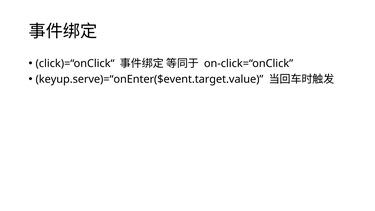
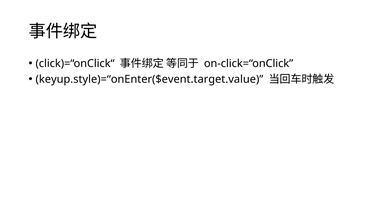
keyup.serve)=“onEnter($event.target.value: keyup.serve)=“onEnter($event.target.value -> keyup.style)=“onEnter($event.target.value (149, 79)
